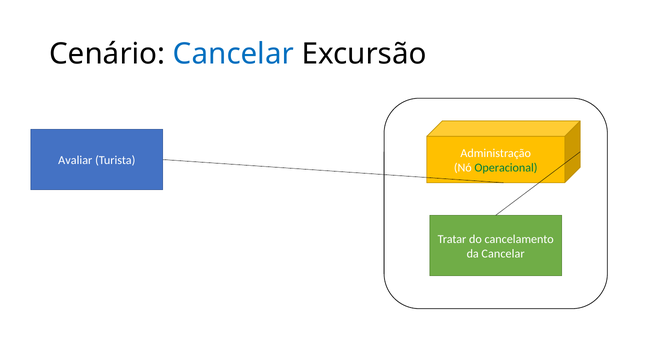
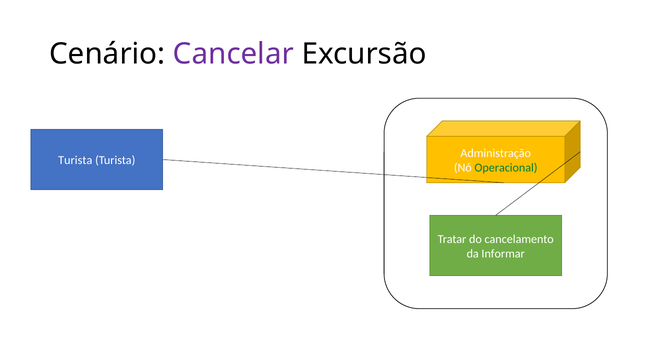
Cancelar colour: blue -> purple (233, 54)
Avaliar: Avaliar -> Turista (75, 161)
da Cancelar: Cancelar -> Informar (503, 254)
